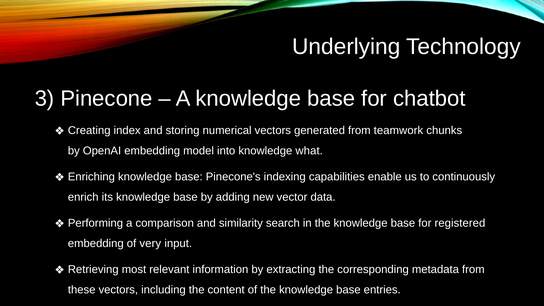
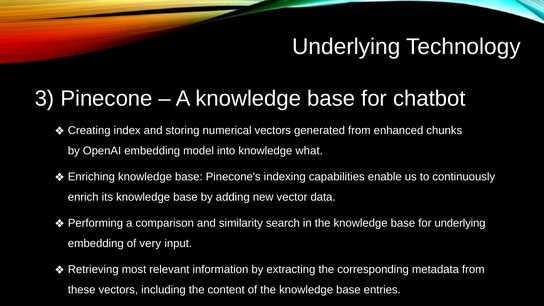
teamwork: teamwork -> enhanced (399, 130)
for registered: registered -> underlying (460, 223)
